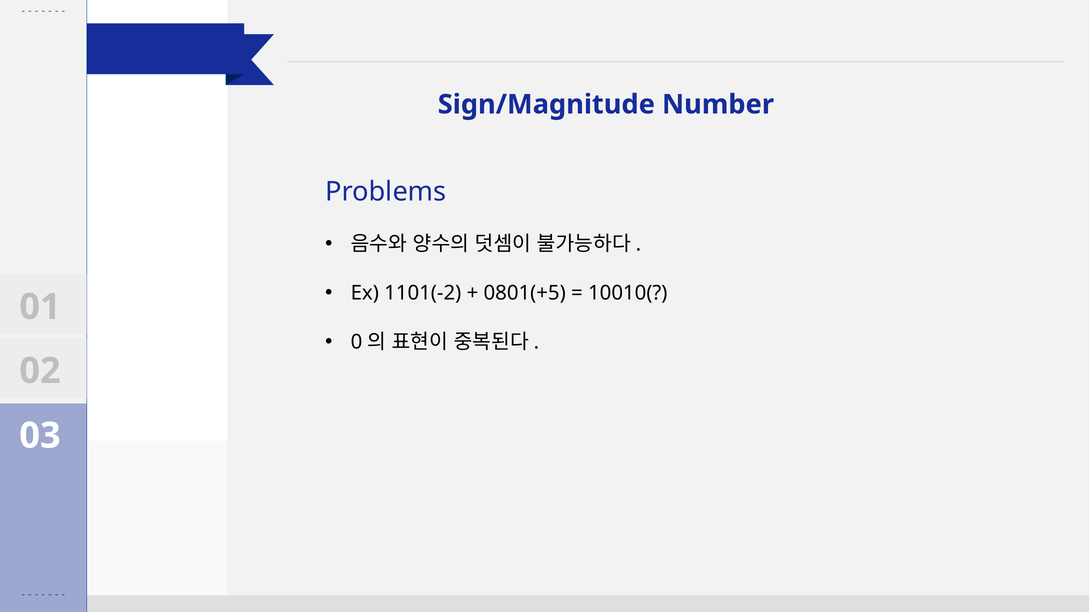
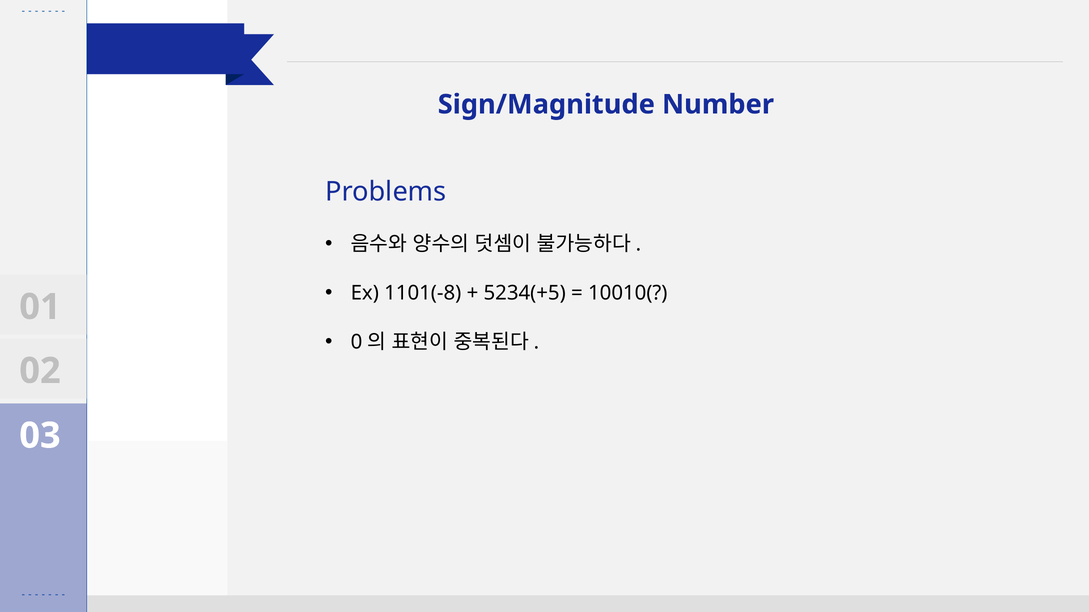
1101(-2: 1101(-2 -> 1101(-8 (423, 293)
0801(+5: 0801(+5 -> 5234(+5 (525, 293)
